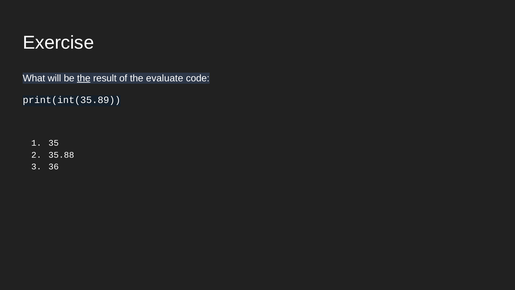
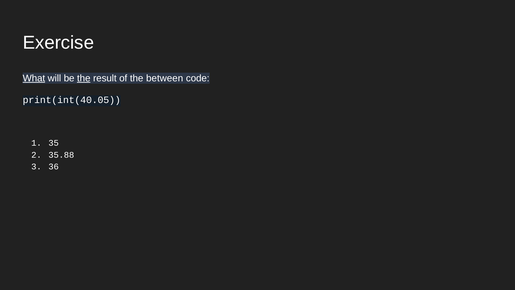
What underline: none -> present (34, 78)
evaluate: evaluate -> between (165, 78)
print(int(35.89: print(int(35.89 -> print(int(40.05 (72, 100)
